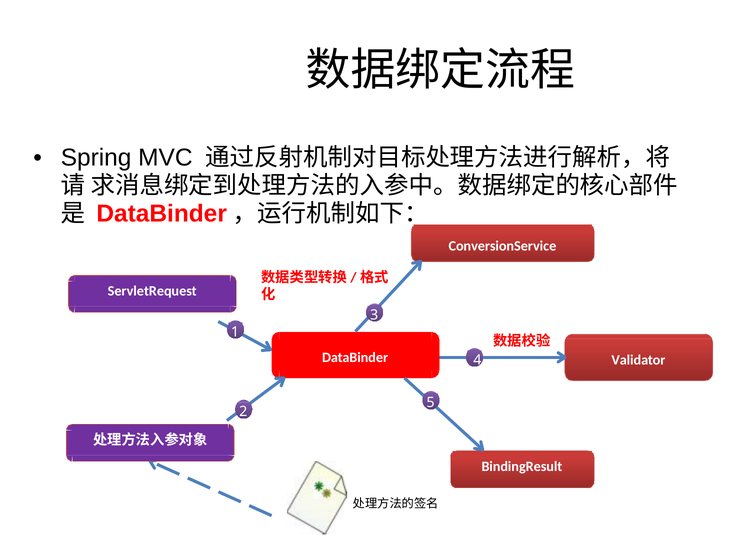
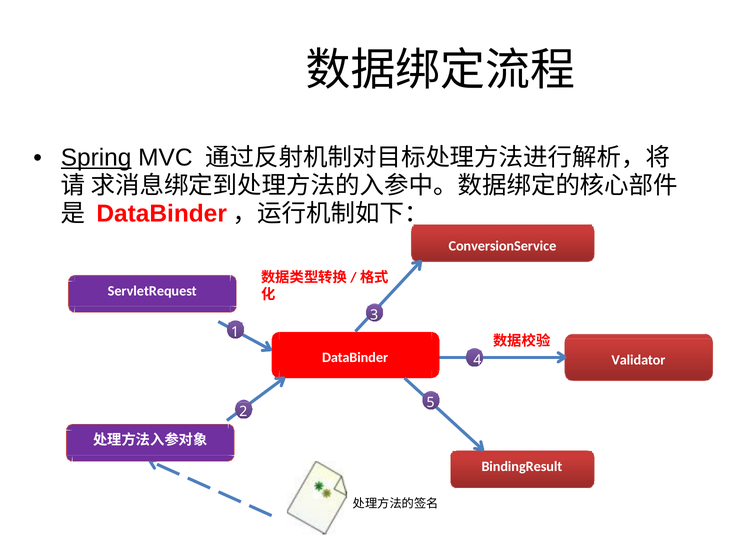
Spring underline: none -> present (96, 158)
